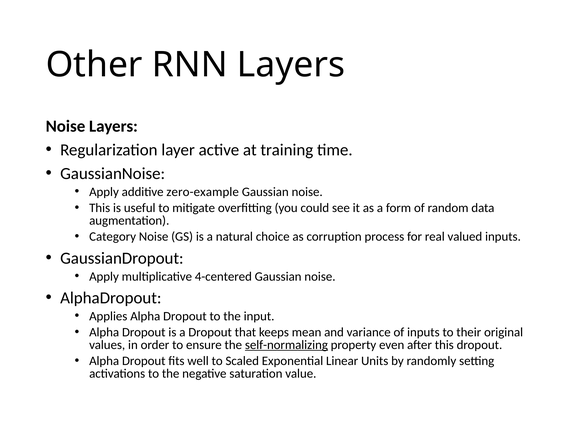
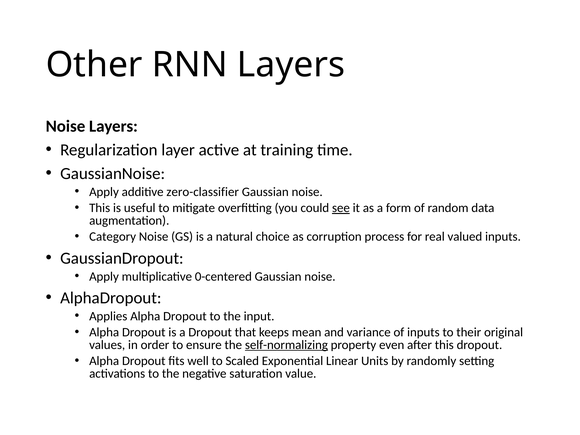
zero-example: zero-example -> zero-classifier (203, 192)
see underline: none -> present (341, 208)
4-centered: 4-centered -> 0-centered (223, 276)
